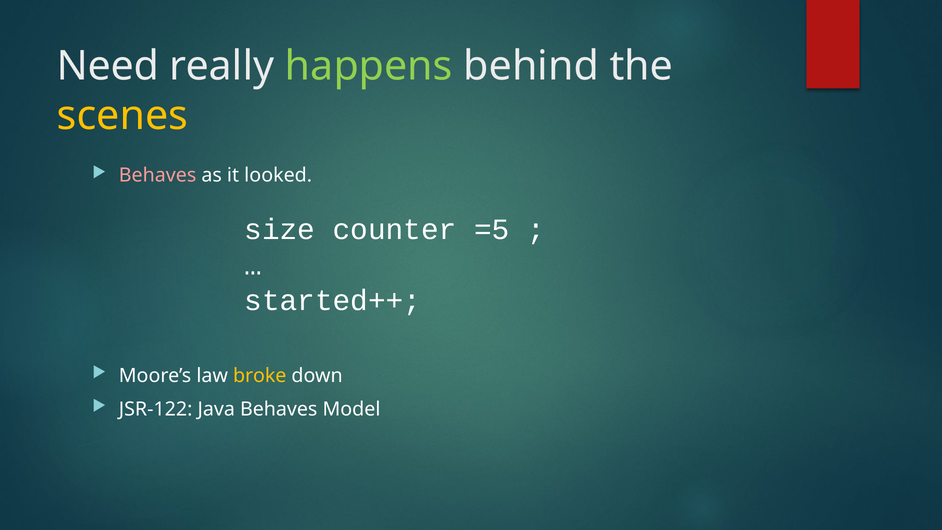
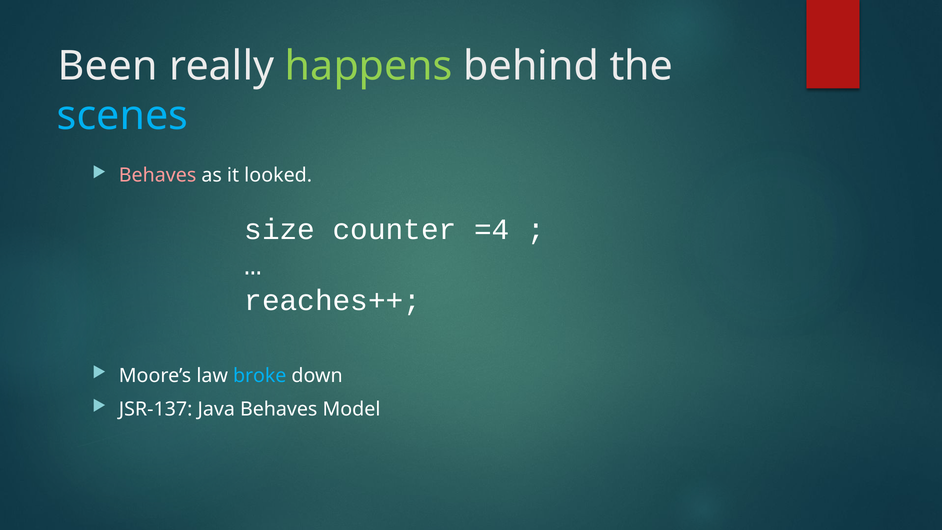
Need: Need -> Been (108, 66)
scenes colour: yellow -> light blue (123, 116)
=5: =5 -> =4 (492, 230)
started++: started++ -> reaches++ (333, 300)
broke colour: yellow -> light blue (260, 376)
JSR-122: JSR-122 -> JSR-137 (156, 409)
